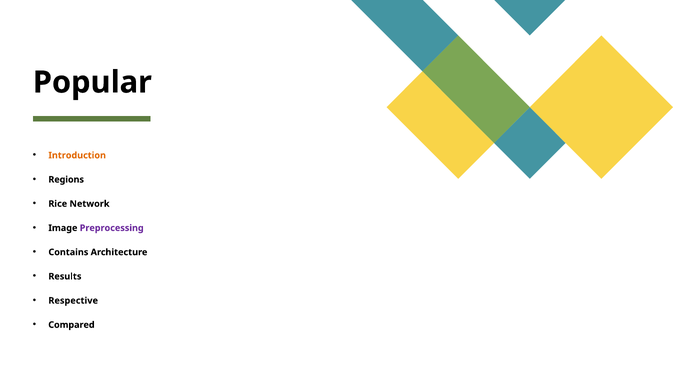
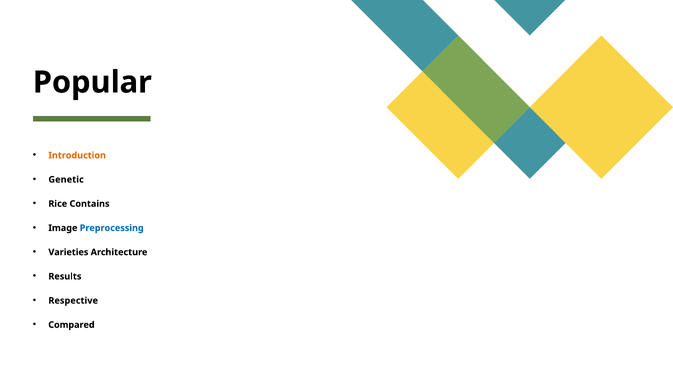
Regions: Regions -> Genetic (66, 179)
Network: Network -> Contains (90, 204)
Preprocessing colour: purple -> blue (112, 228)
Contains: Contains -> Varieties (68, 252)
